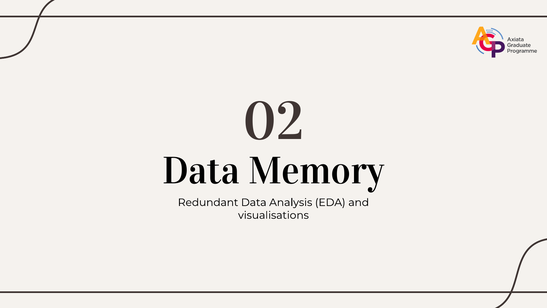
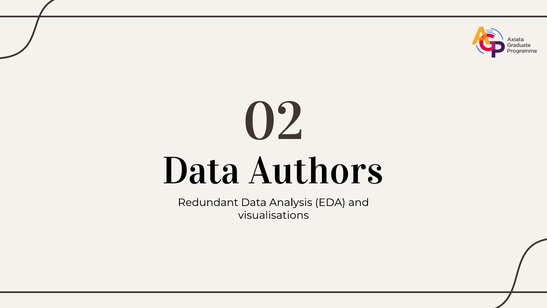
Memory: Memory -> Authors (316, 171)
